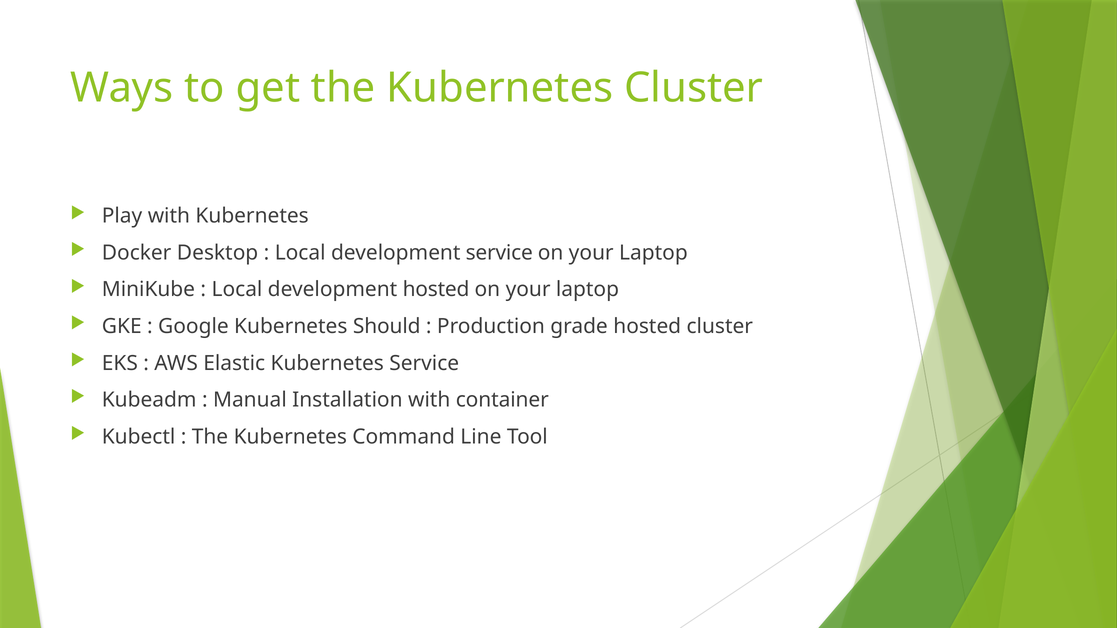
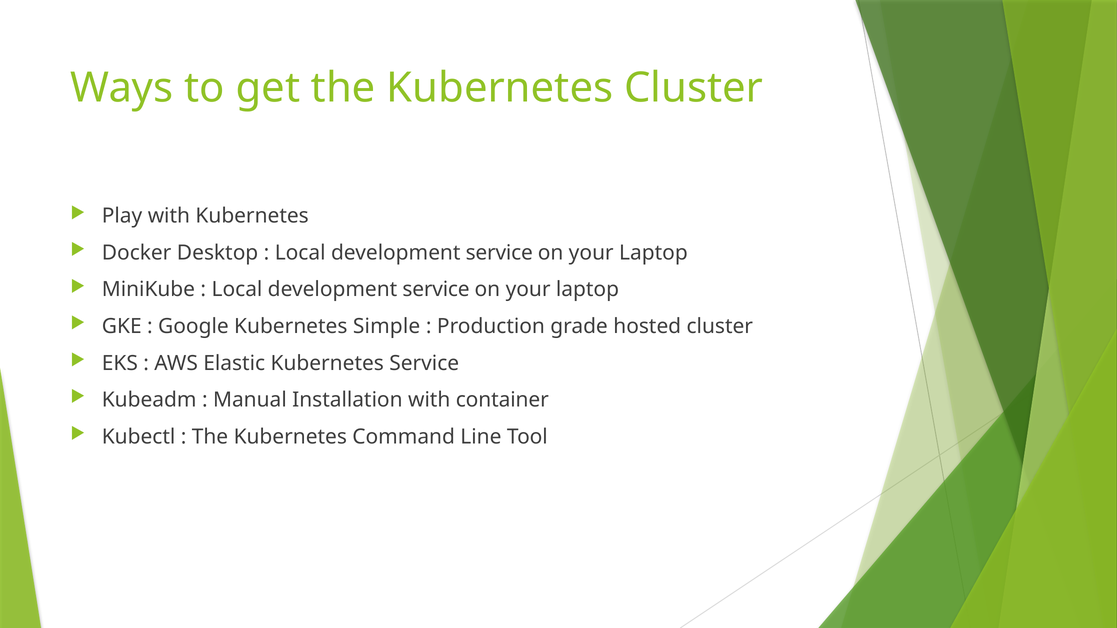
hosted: hosted -> service (436, 290)
Should: Should -> Simple (387, 327)
